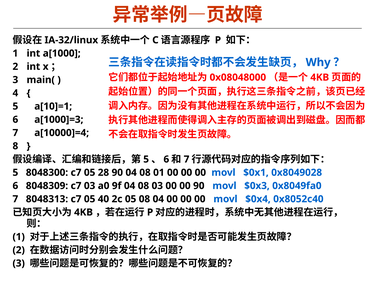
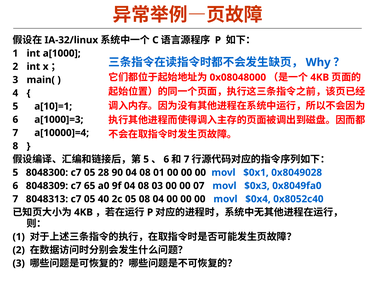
c7 03: 03 -> 65 (90, 186)
00 90: 90 -> 07 (199, 186)
